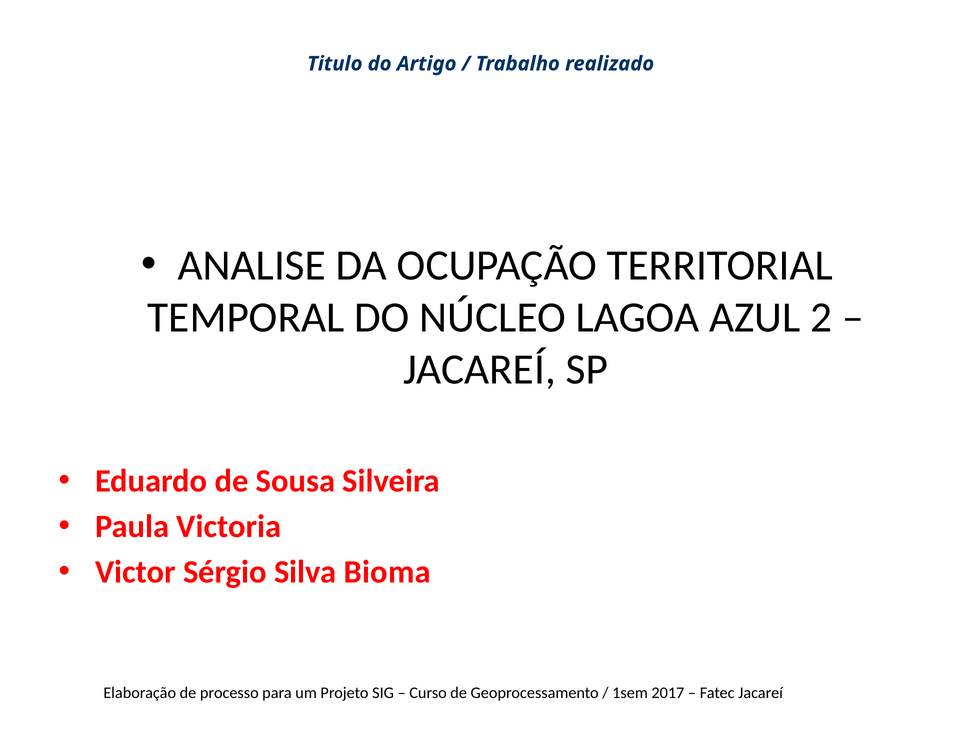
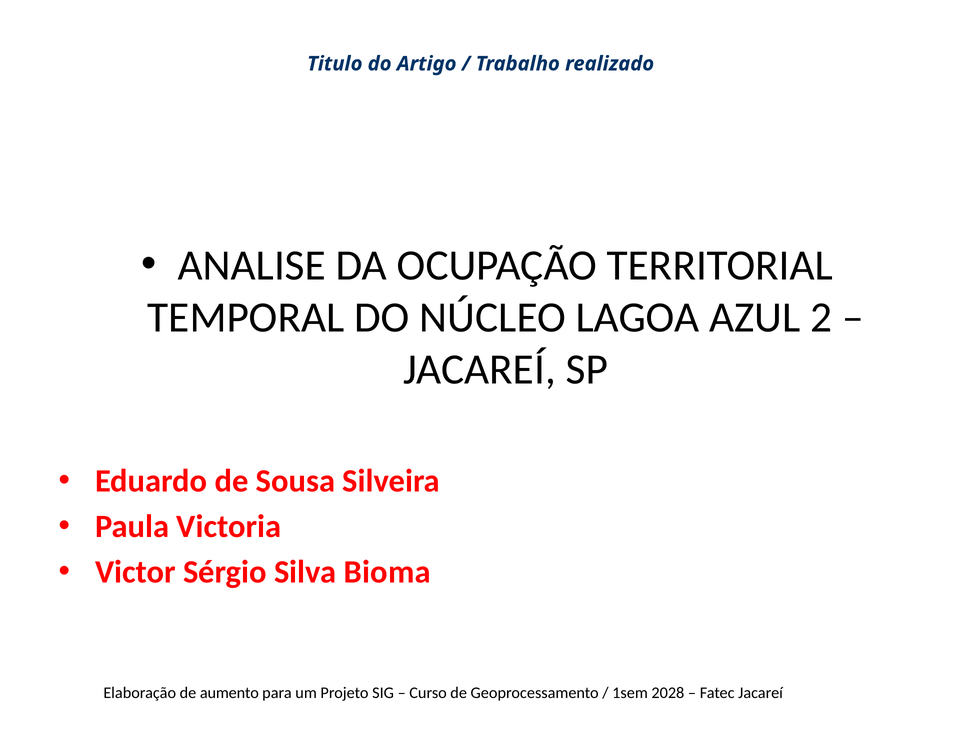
processo: processo -> aumento (229, 693)
2017: 2017 -> 2028 (668, 693)
